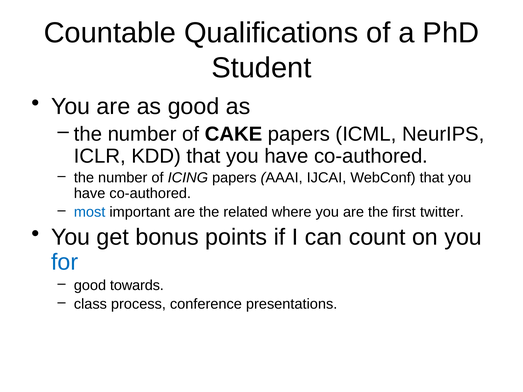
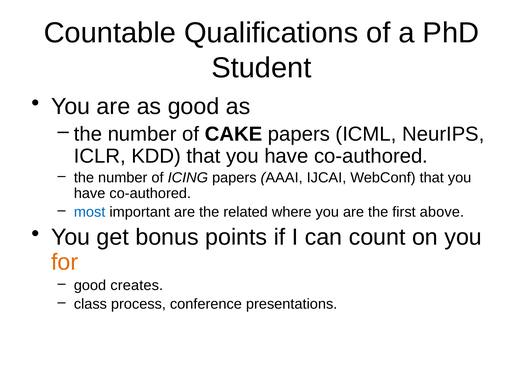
twitter: twitter -> above (442, 212)
for colour: blue -> orange (65, 262)
towards: towards -> creates (137, 286)
